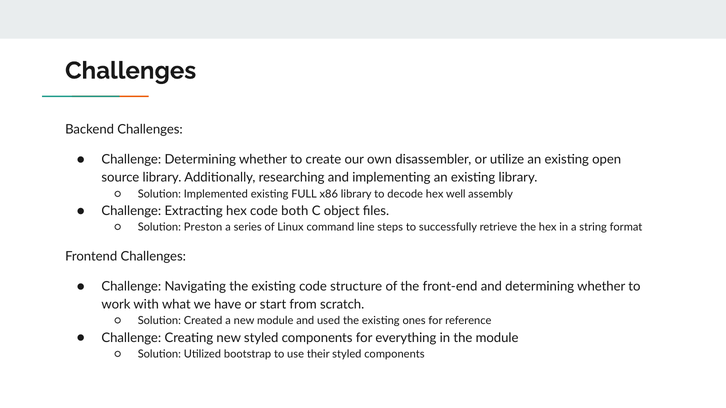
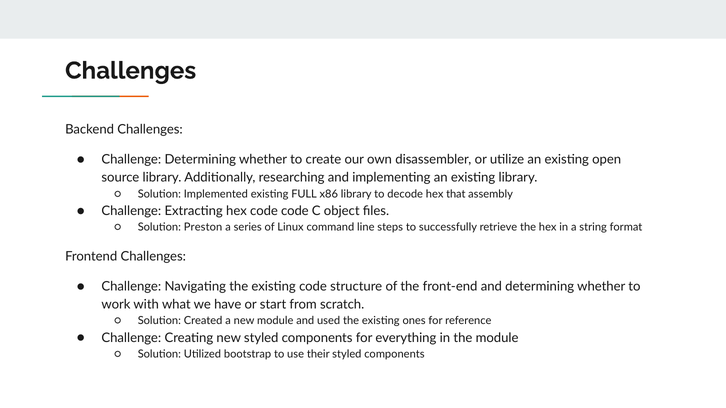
well: well -> that (456, 194)
code both: both -> code (295, 211)
